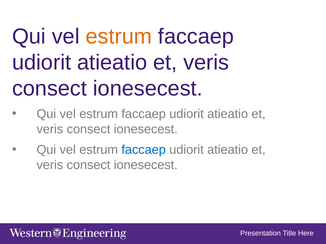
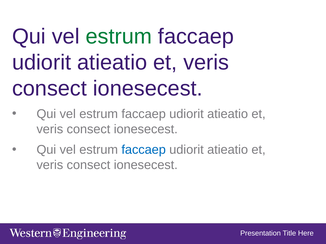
estrum colour: orange -> green (119, 37)
